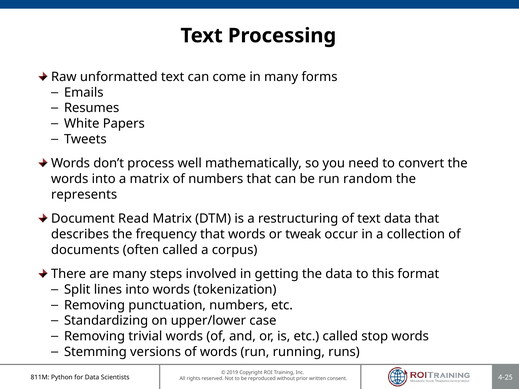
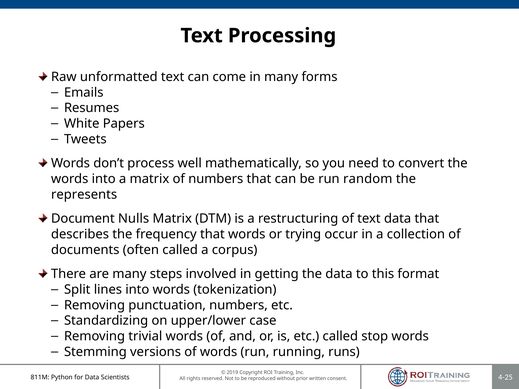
Read: Read -> Nulls (134, 219)
tweak: tweak -> trying (303, 234)
